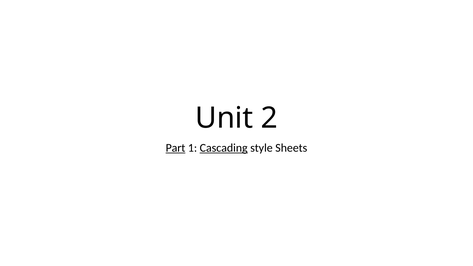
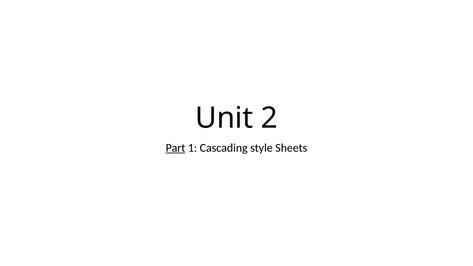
Cascading underline: present -> none (224, 148)
